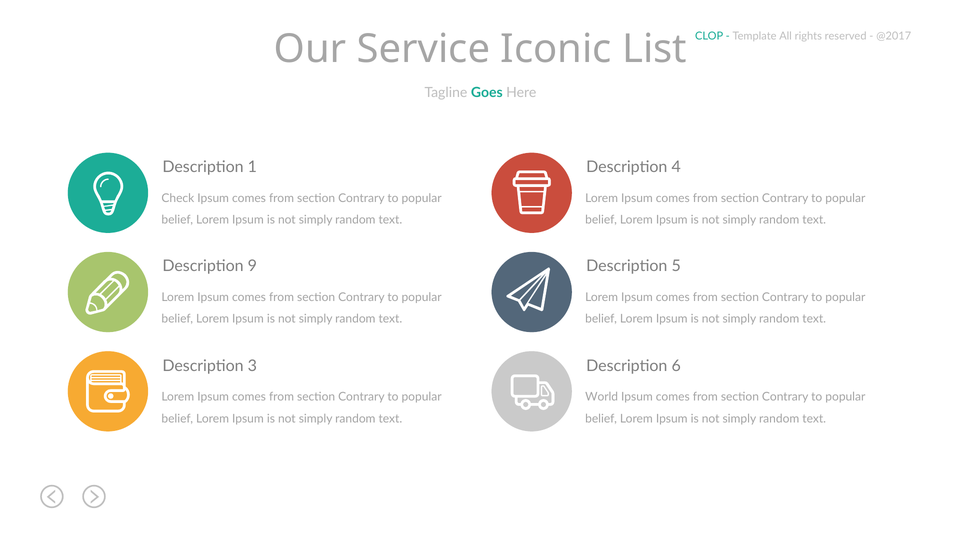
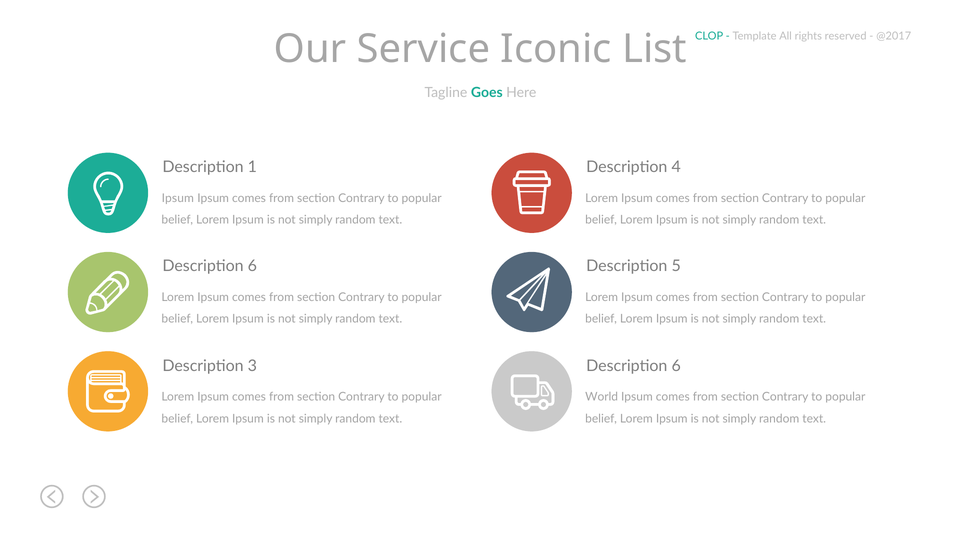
Check: Check -> Ipsum (178, 198)
9: 9 -> 6 (252, 266)
